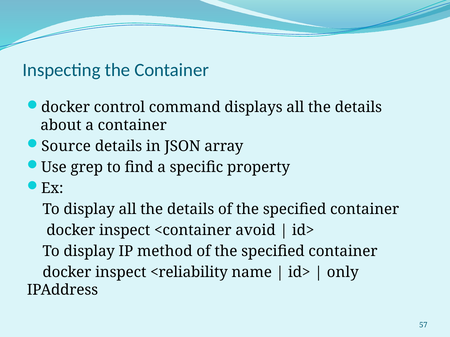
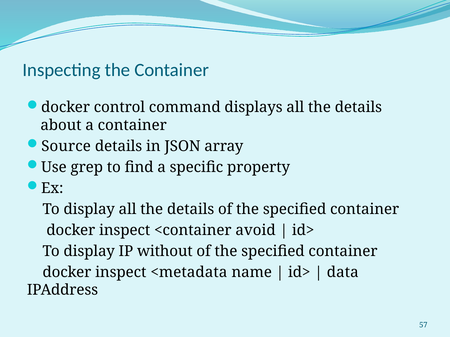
method: method -> without (165, 251)
<reliability: <reliability -> <metadata (189, 272)
only: only -> data (343, 272)
